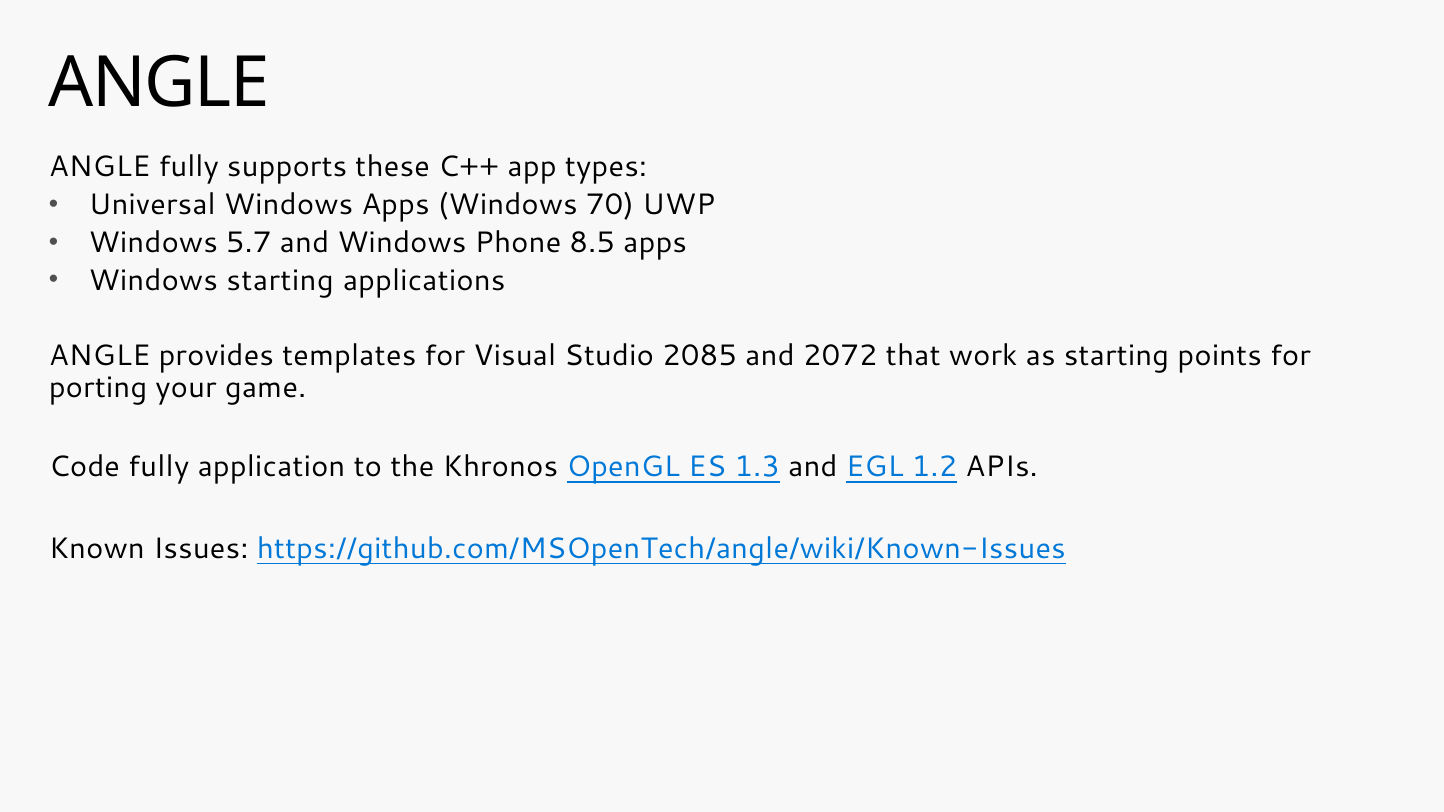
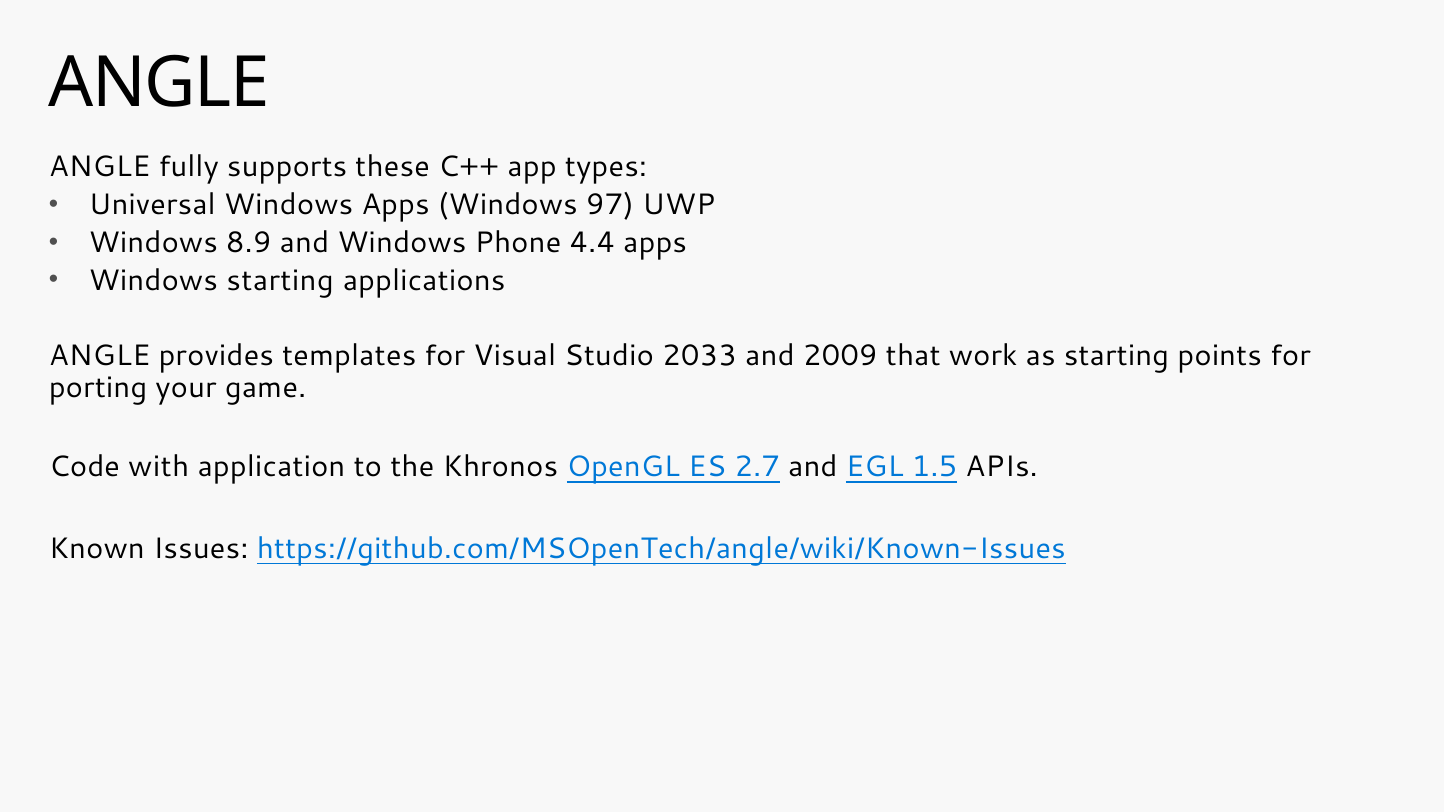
70: 70 -> 97 (610, 205)
5.7: 5.7 -> 8.9 (249, 243)
8.5: 8.5 -> 4.4 (592, 243)
2085: 2085 -> 2033 (700, 356)
2072: 2072 -> 2009 (840, 356)
Code fully: fully -> with (159, 467)
1.3: 1.3 -> 2.7 (757, 467)
1.2: 1.2 -> 1.5 (934, 467)
